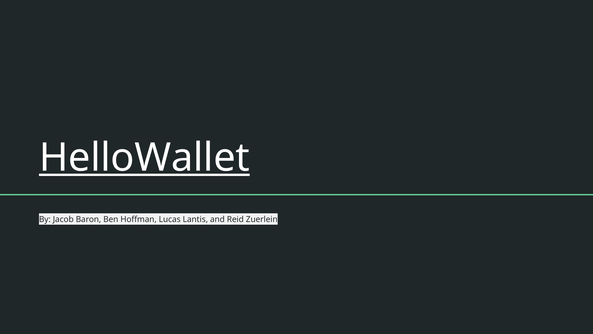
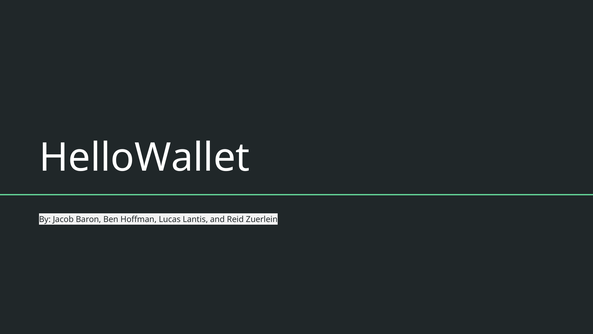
HelloWallet underline: present -> none (144, 158)
